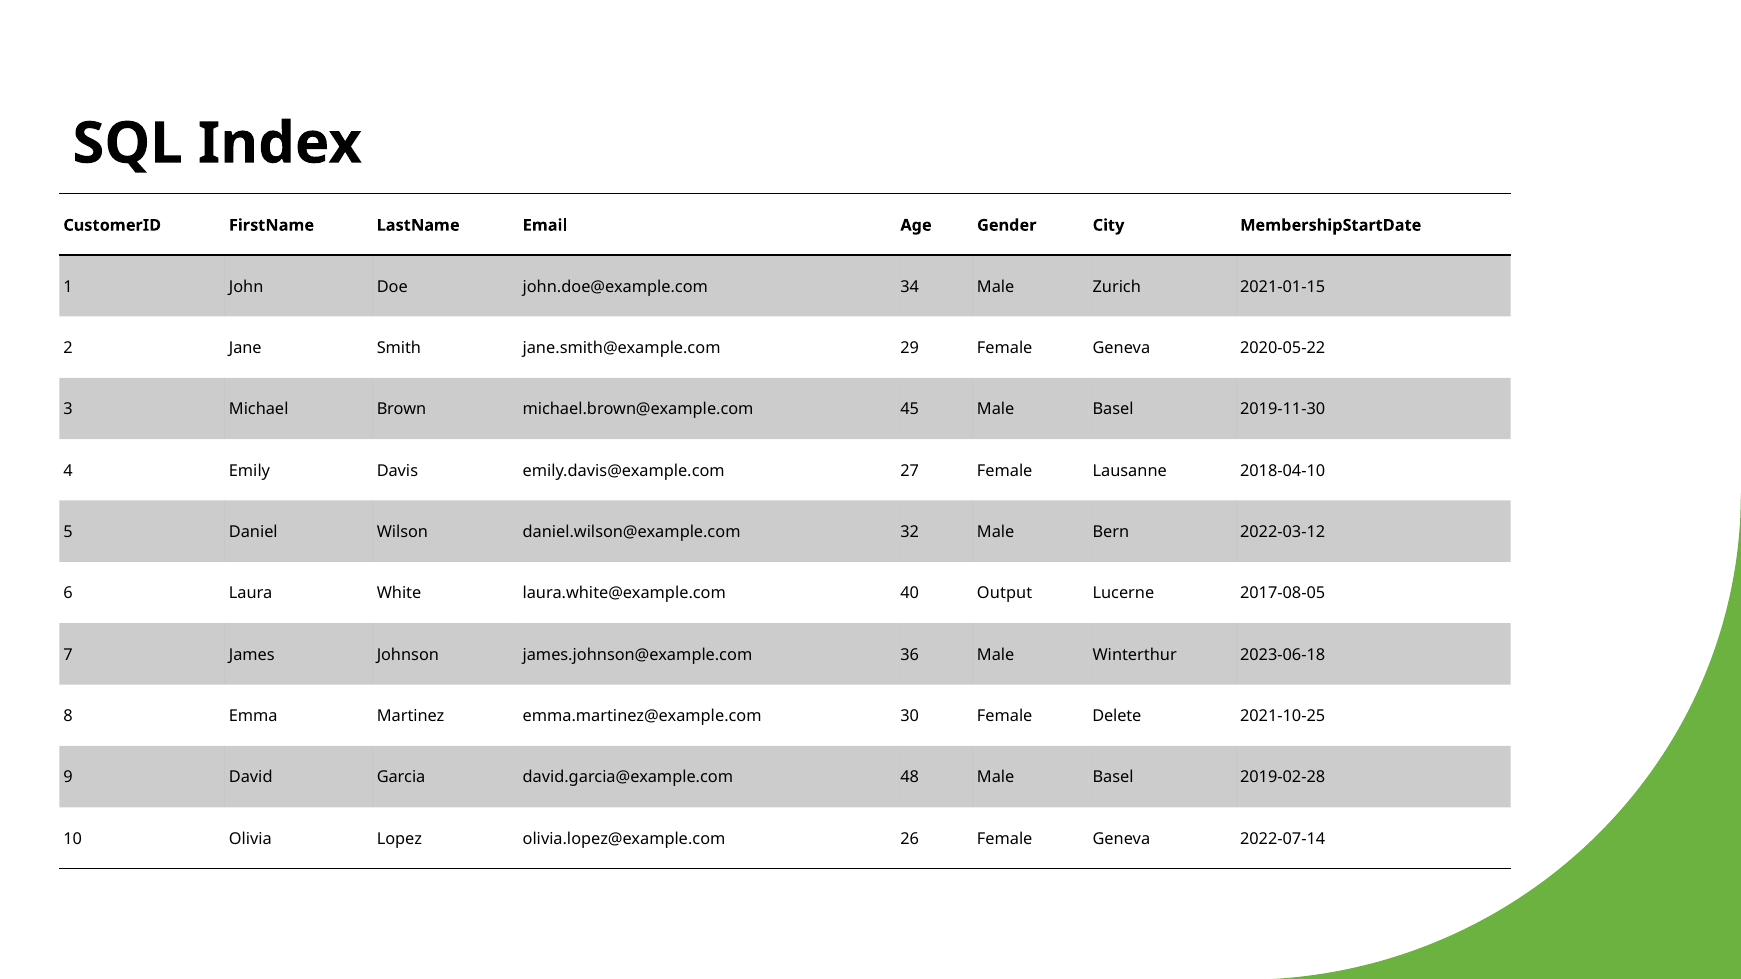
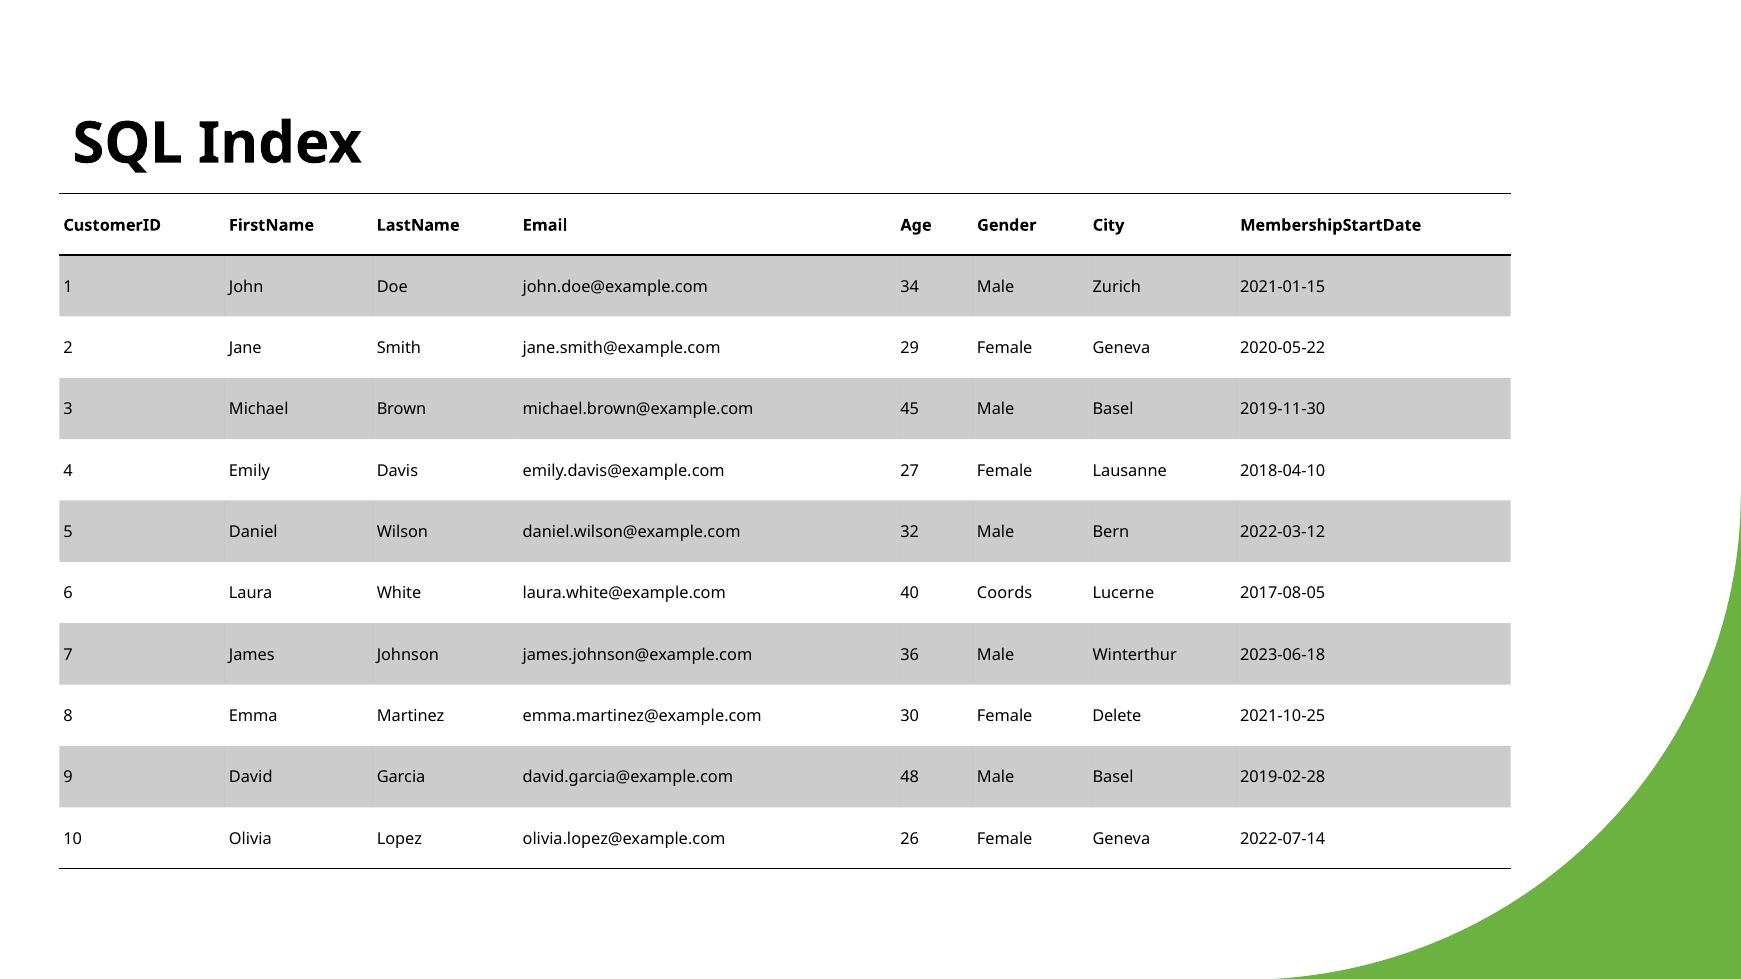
Output: Output -> Coords (1005, 594)
